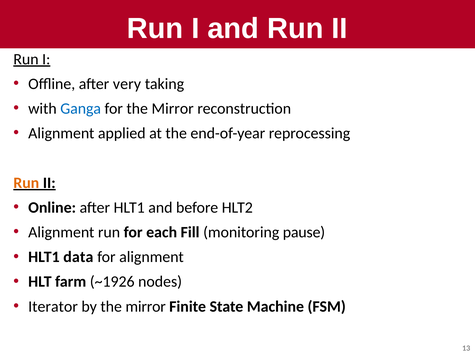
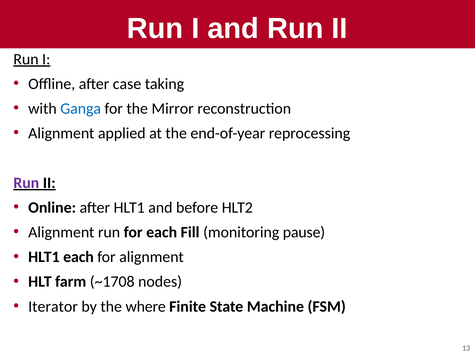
very: very -> case (127, 84)
Run colour: orange -> purple (26, 182)
HLT1 data: data -> each (78, 256)
~1926: ~1926 -> ~1708 (112, 281)
by the mirror: mirror -> where (146, 306)
